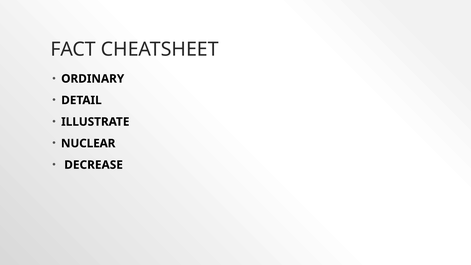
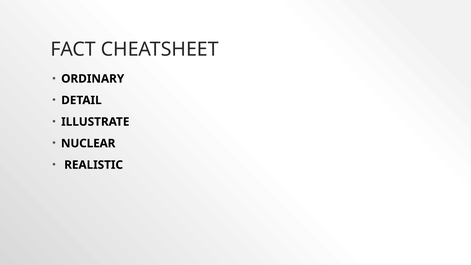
DECREASE: DECREASE -> REALISTIC (94, 165)
